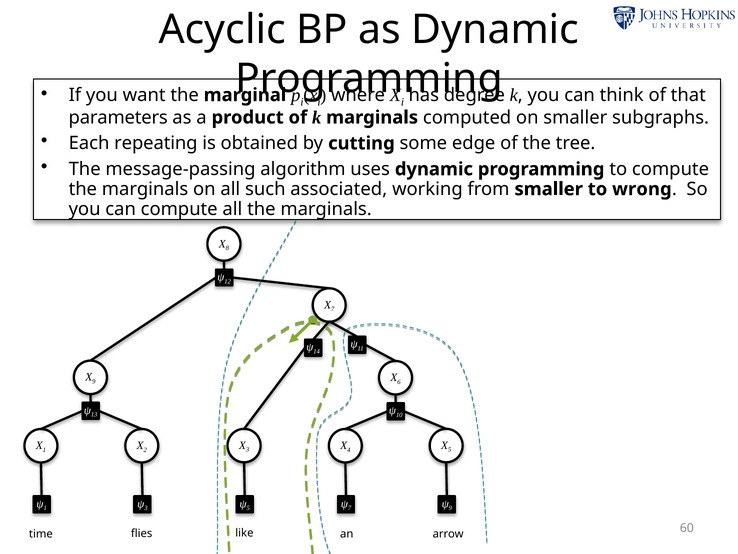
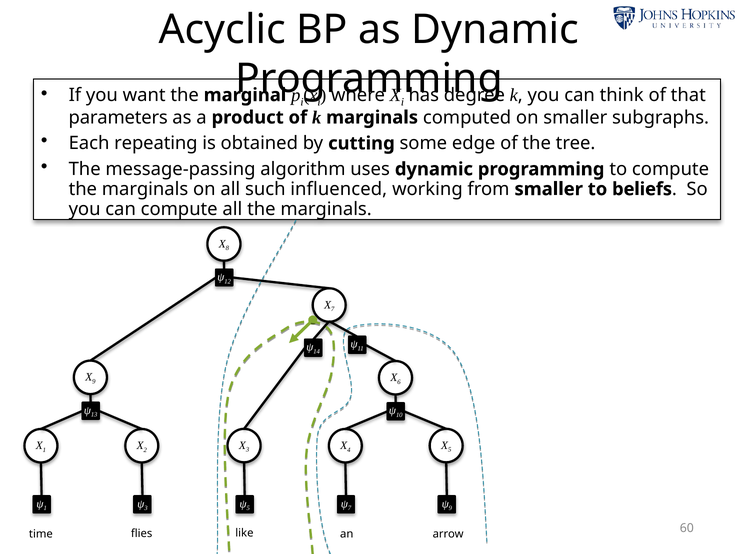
associated: associated -> influenced (339, 189)
wrong: wrong -> beliefs (642, 189)
